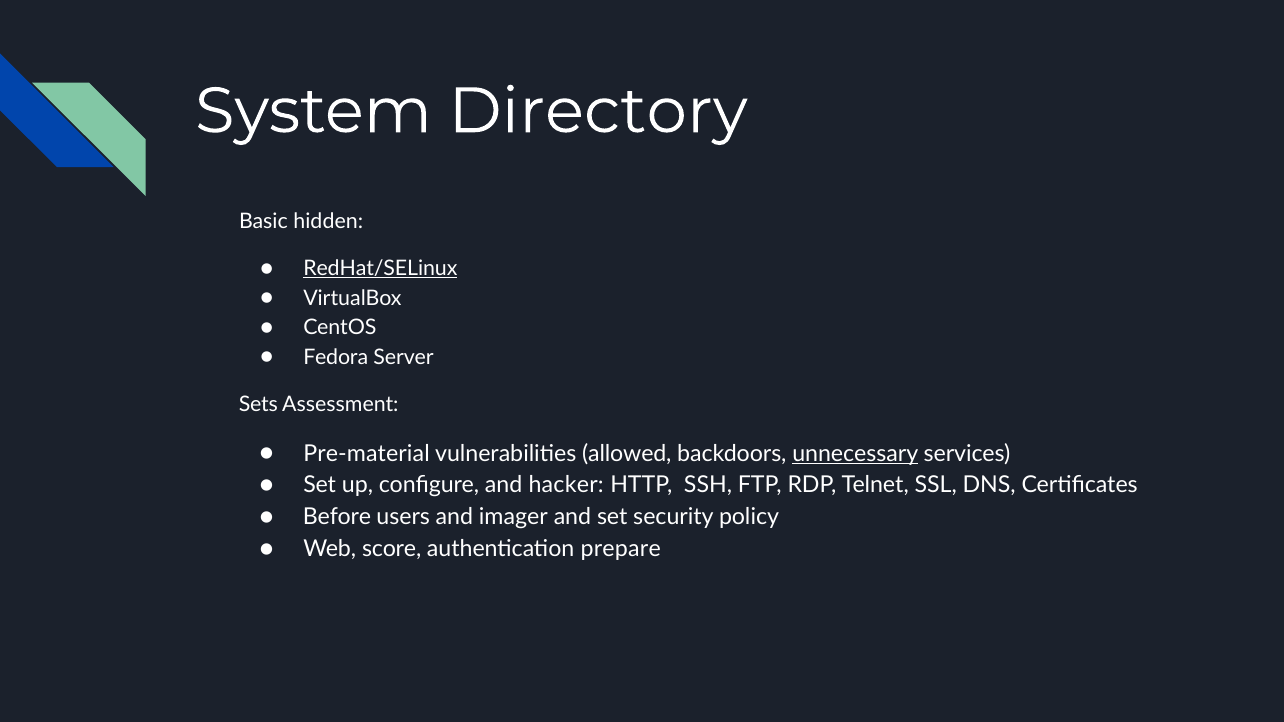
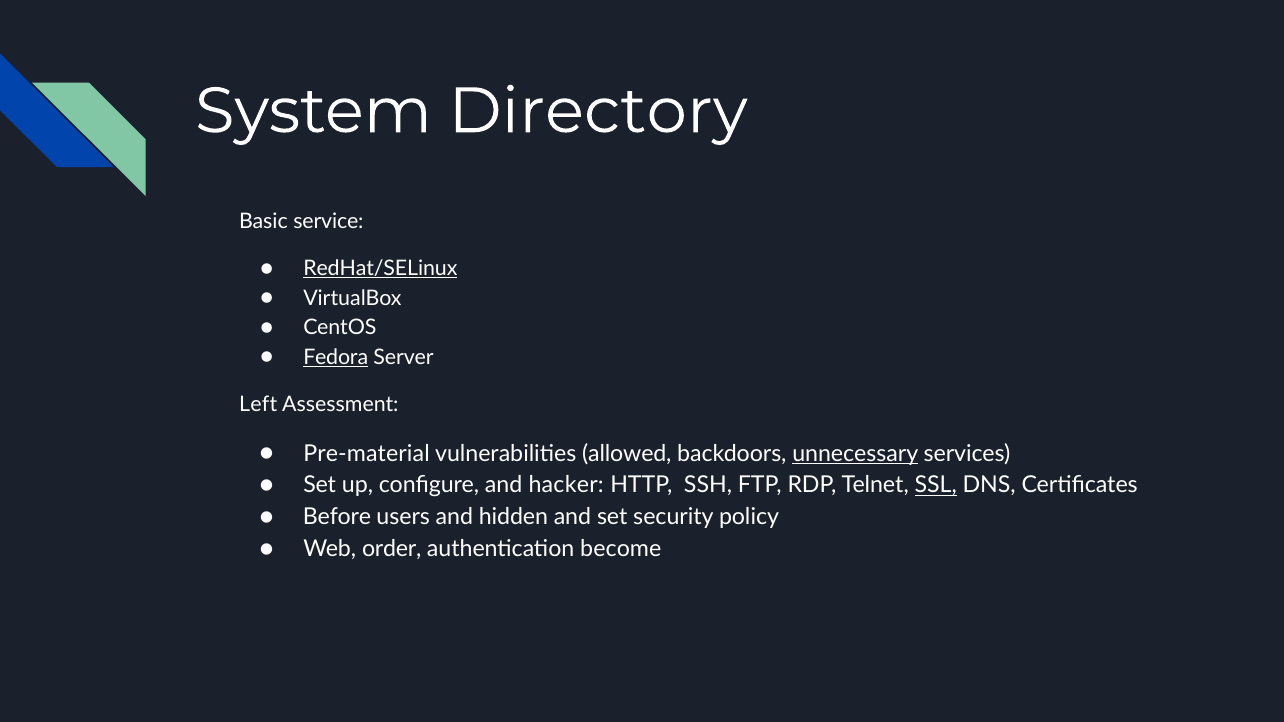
hidden: hidden -> service (328, 221)
Fedora underline: none -> present (336, 357)
Sets: Sets -> Left (258, 405)
SSL underline: none -> present (936, 486)
imager: imager -> hidden (513, 518)
score: score -> order (392, 550)
prepare: prepare -> become (621, 550)
